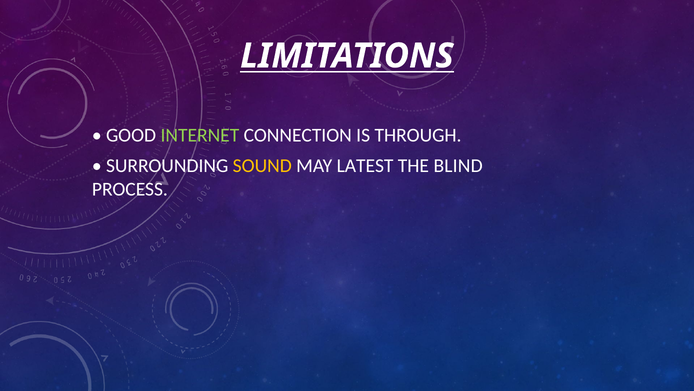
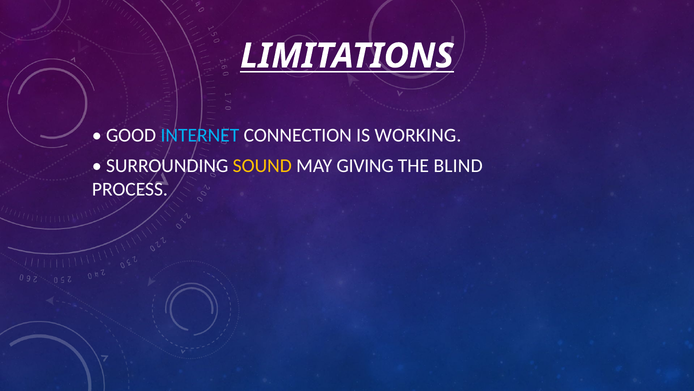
INTERNET colour: light green -> light blue (200, 135)
THROUGH: THROUGH -> WORKING (418, 135)
LATEST: LATEST -> GIVING (365, 166)
